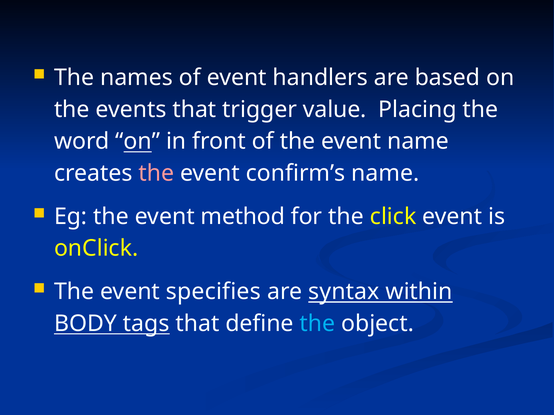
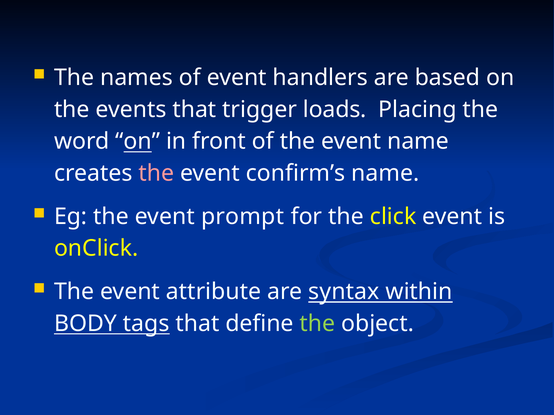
value: value -> loads (335, 110)
method: method -> prompt (243, 217)
specifies: specifies -> attribute (214, 292)
the colour: light blue -> light green (317, 324)
